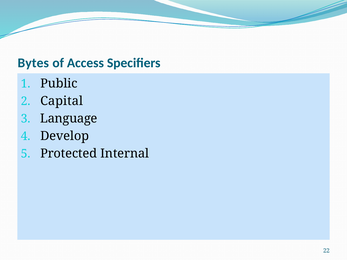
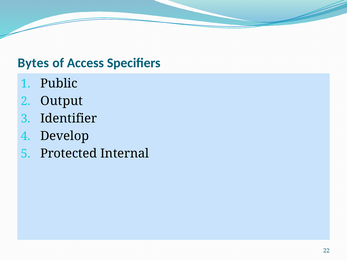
Capital: Capital -> Output (62, 101)
Language: Language -> Identifier (69, 119)
